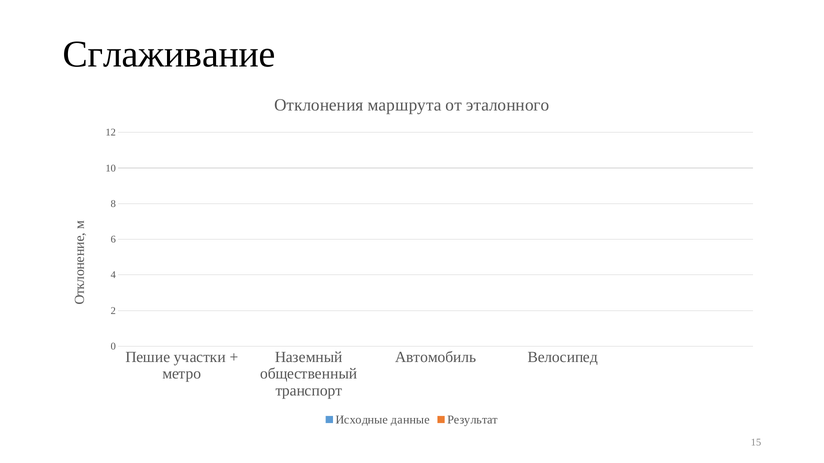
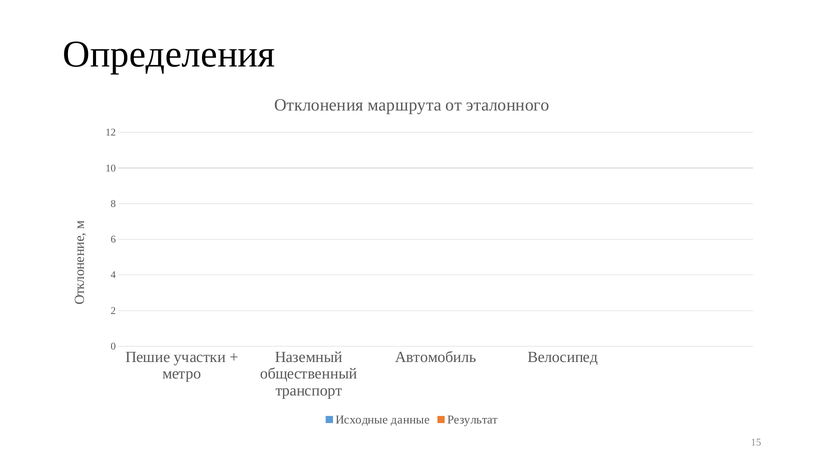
Сглаживание: Сглаживание -> Определения (169, 54)
